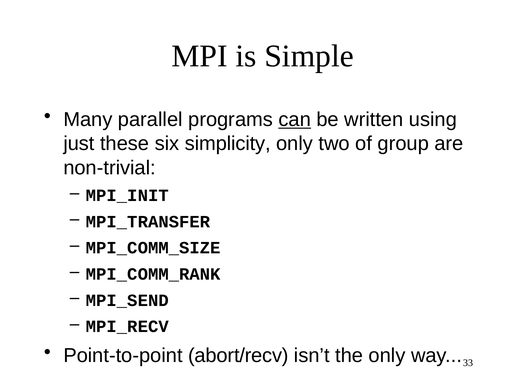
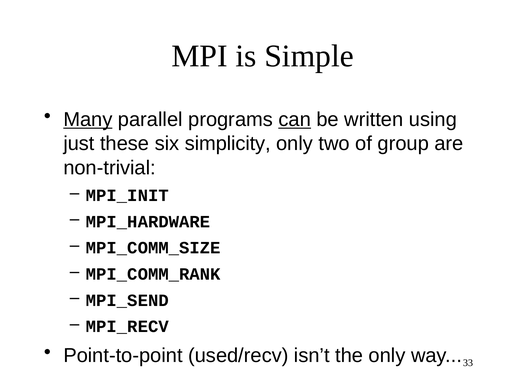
Many underline: none -> present (88, 119)
MPI_TRANSFER: MPI_TRANSFER -> MPI_HARDWARE (148, 222)
abort/recv: abort/recv -> used/recv (238, 355)
